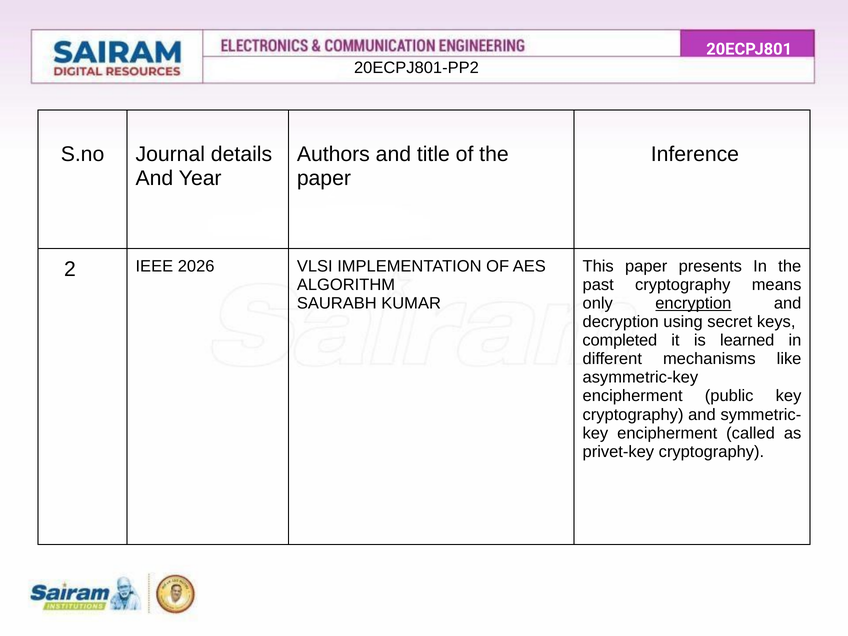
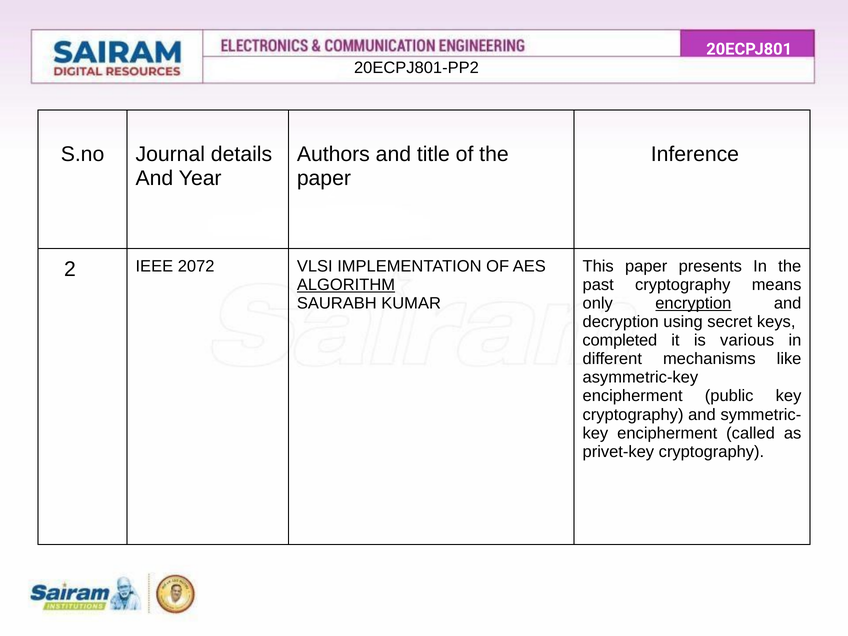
2026: 2026 -> 2072 (196, 266)
ALGORITHM underline: none -> present (346, 285)
learned: learned -> various (747, 340)
